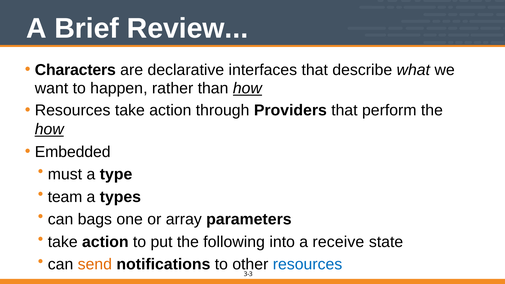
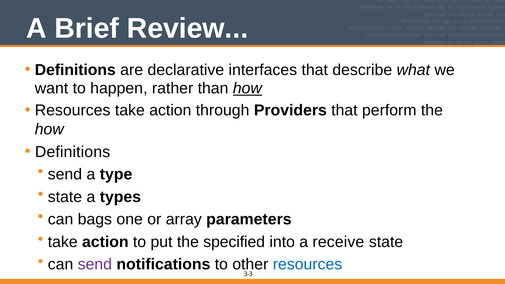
Characters: Characters -> Definitions (75, 70)
how underline: present -> none (49, 129)
Embedded: Embedded -> Definitions (73, 152)
must: must -> send (65, 174)
team: team -> state (65, 197)
following: following -> specified (234, 242)
send colour: orange -> purple (95, 264)
